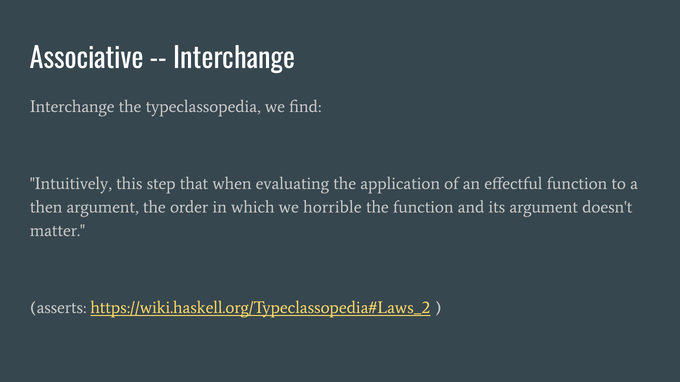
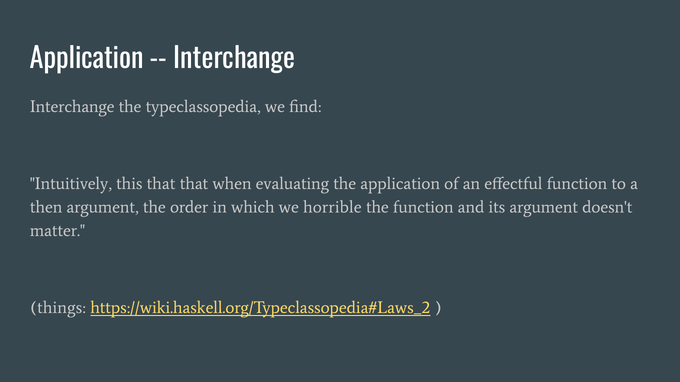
Associative: Associative -> Application (87, 59)
this step: step -> that (161, 184)
asserts: asserts -> things (58, 308)
